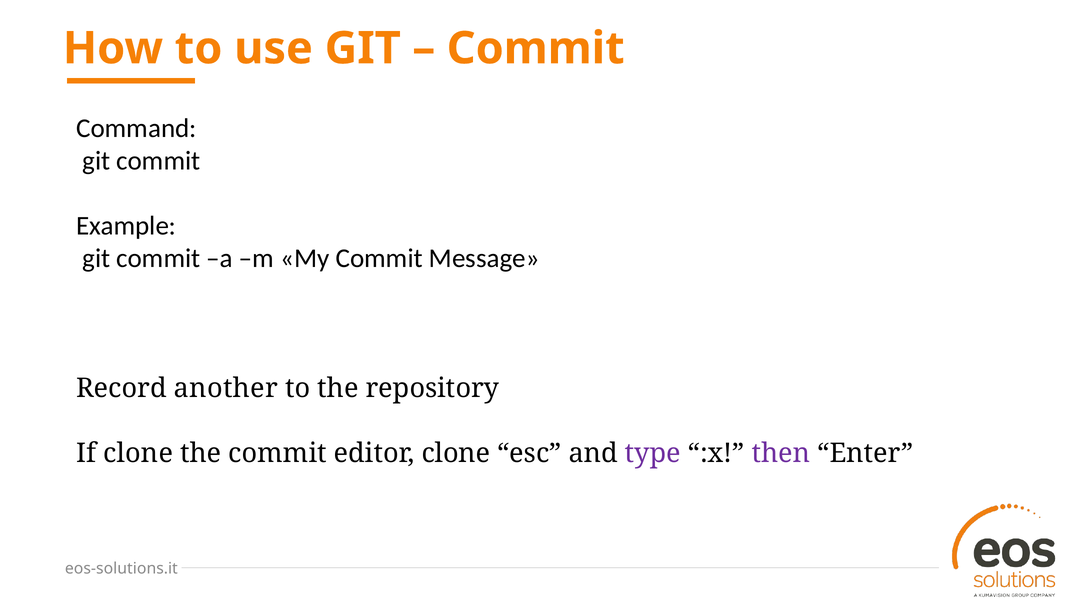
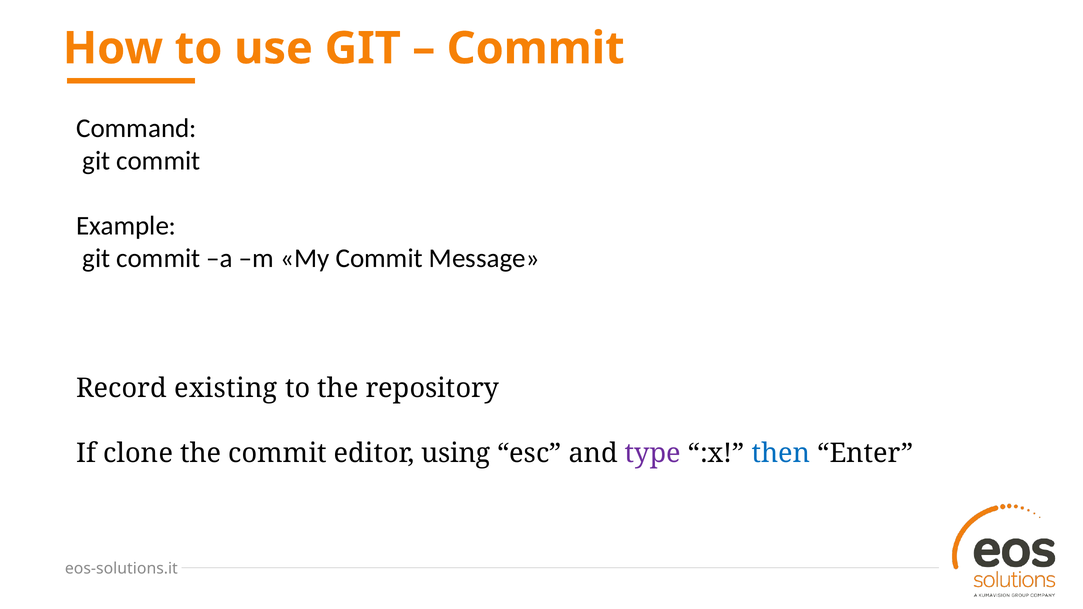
another: another -> existing (226, 388)
editor clone: clone -> using (456, 453)
then colour: purple -> blue (781, 453)
